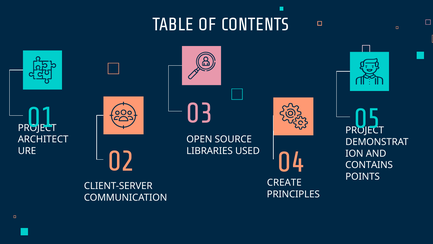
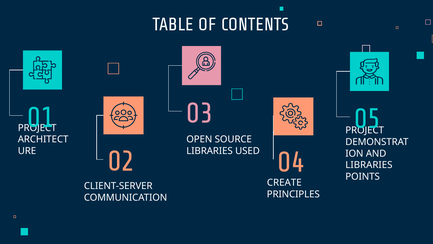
CONTAINS: CONTAINS -> LIBRARIES (369, 165)
